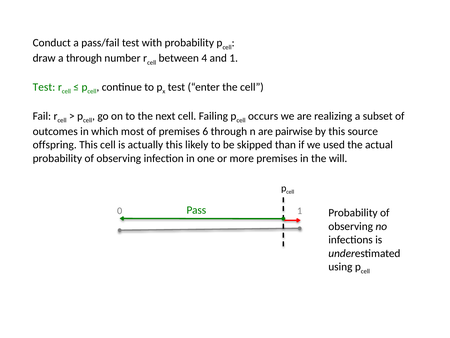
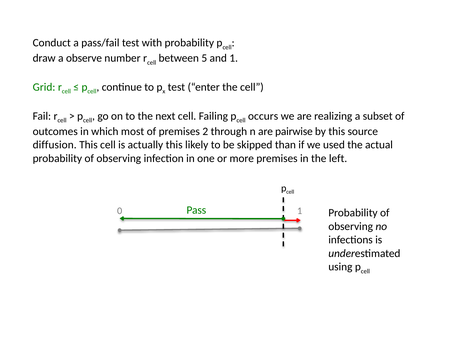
a through: through -> observe (84, 58)
4: 4 -> 5 (204, 58)
Test: Test -> Grid (44, 87)
6: 6 -> 2 (205, 131)
offspring: offspring -> diffusion (55, 145)
will: will -> left (338, 158)
